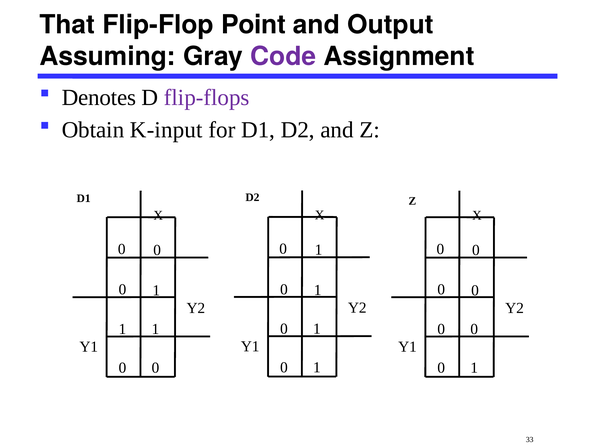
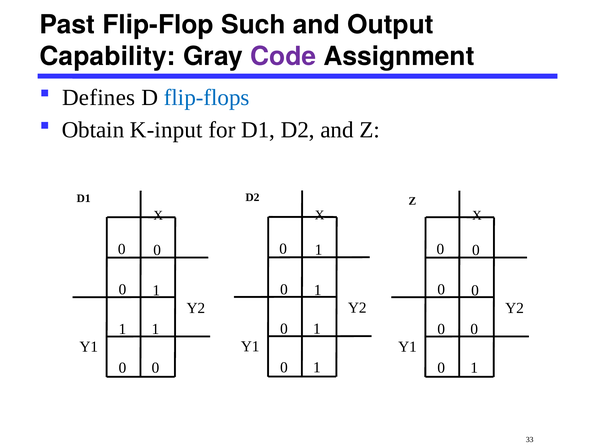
That: That -> Past (67, 25)
Point: Point -> Such (253, 25)
Assuming: Assuming -> Capability (108, 56)
Denotes: Denotes -> Defines (99, 98)
flip-flops colour: purple -> blue (207, 98)
